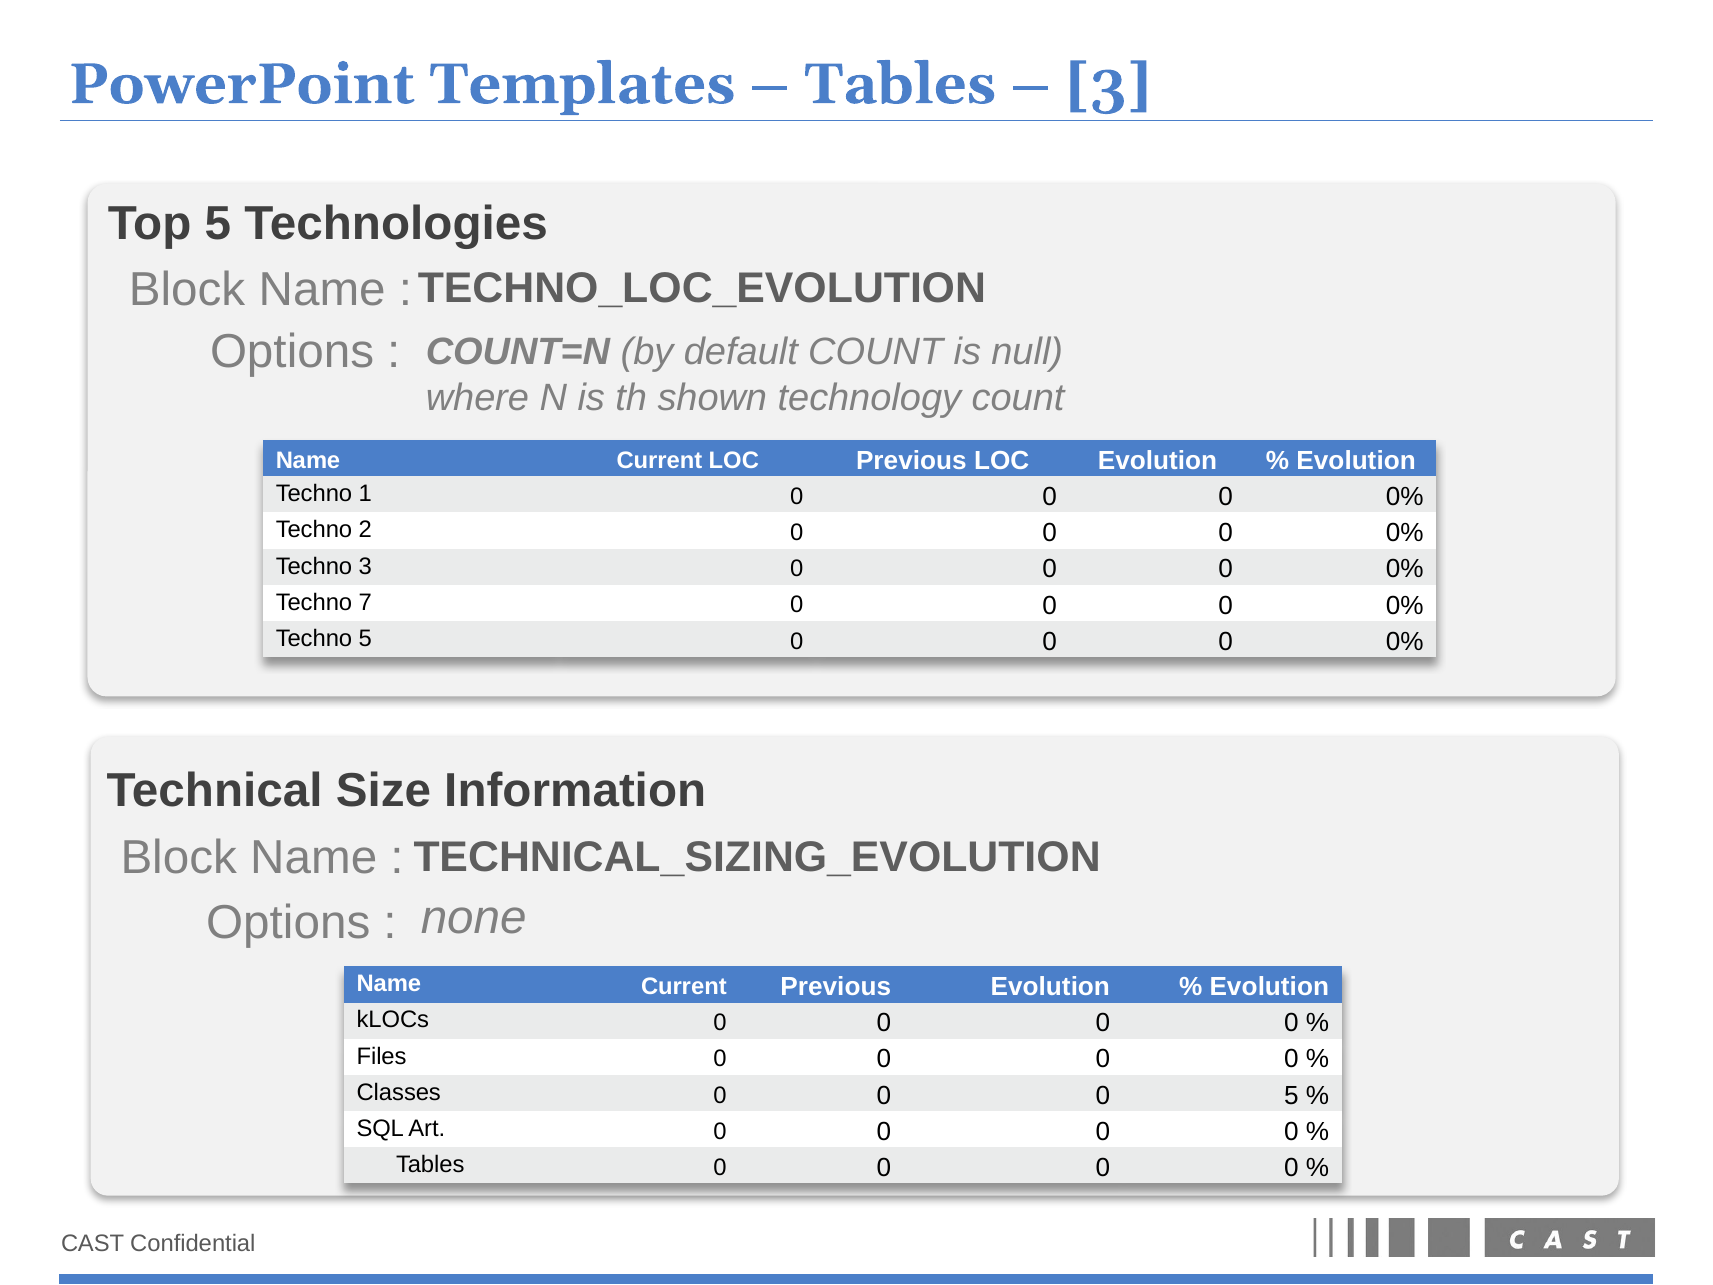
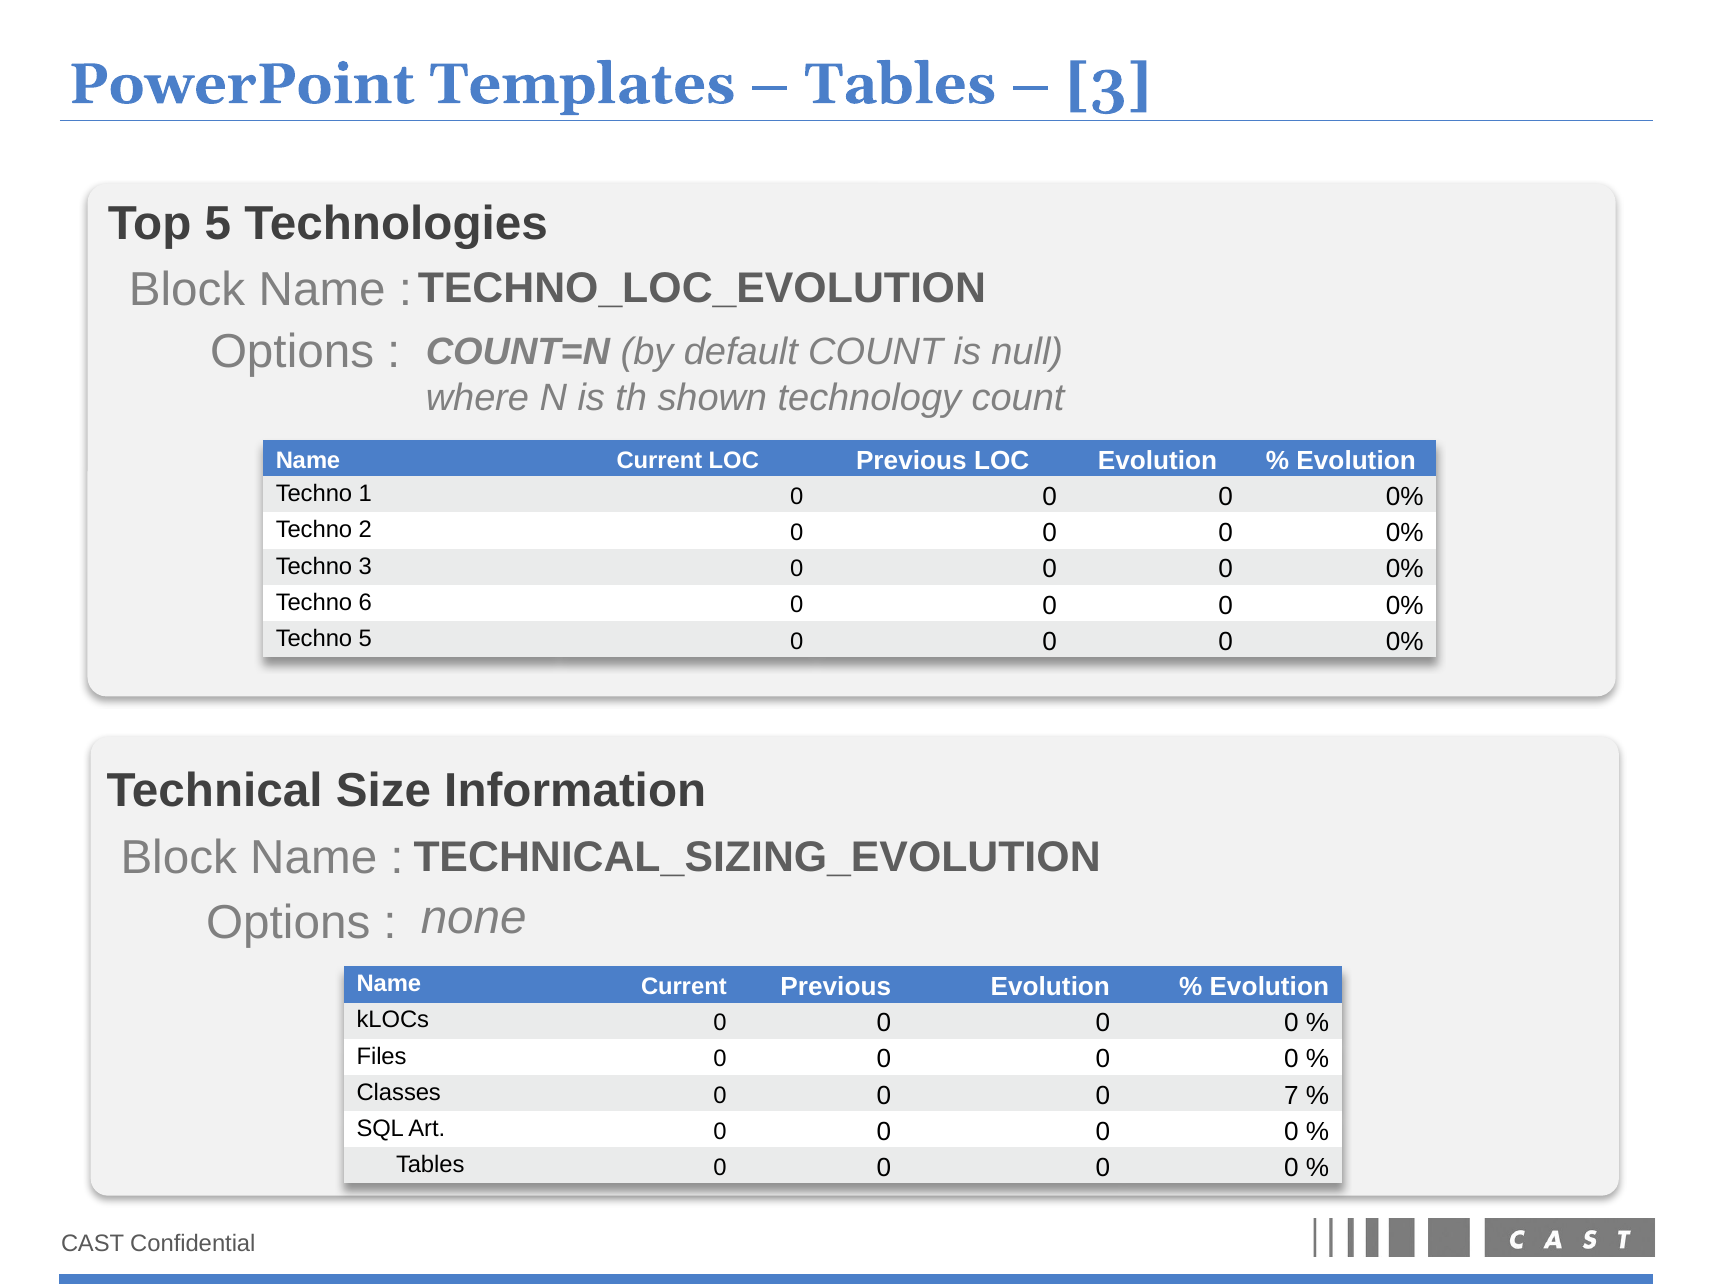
7: 7 -> 6 (365, 602)
0 5: 5 -> 7 (1291, 1095)
